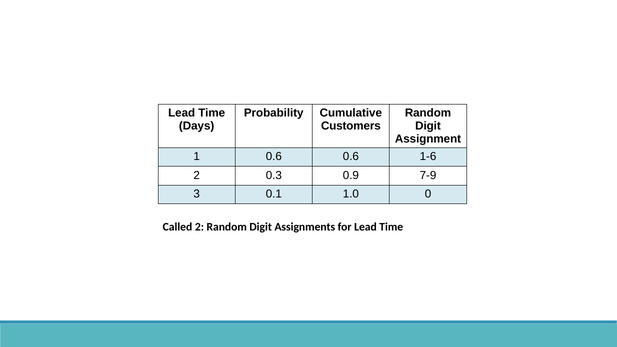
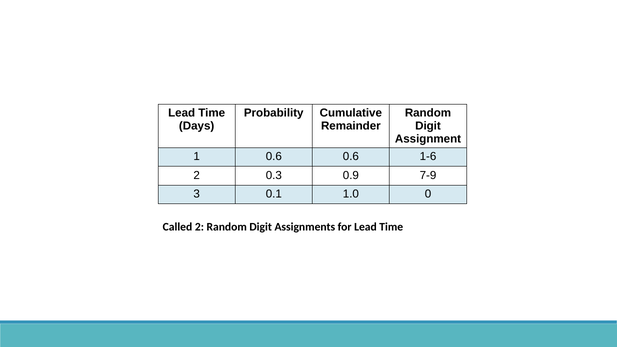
Customers: Customers -> Remainder (351, 126)
